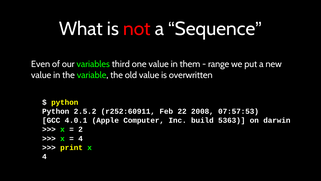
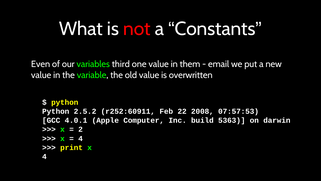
Sequence: Sequence -> Constants (215, 29)
range: range -> email (219, 64)
